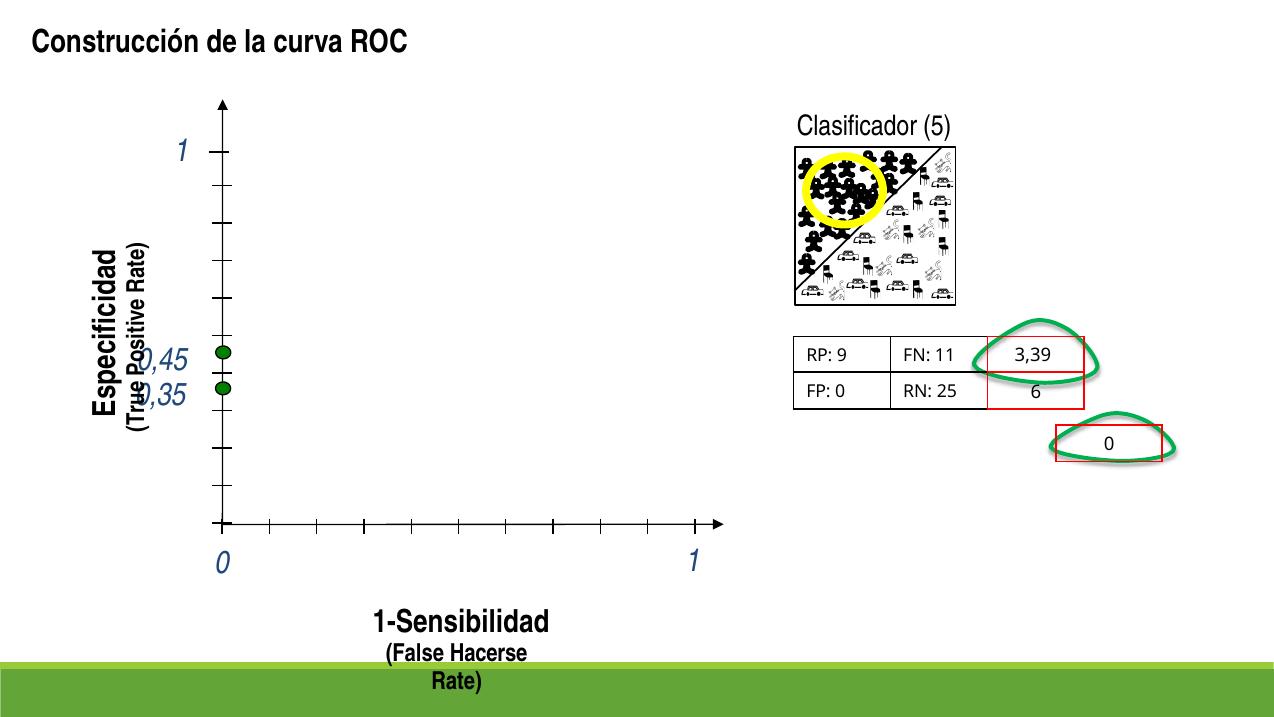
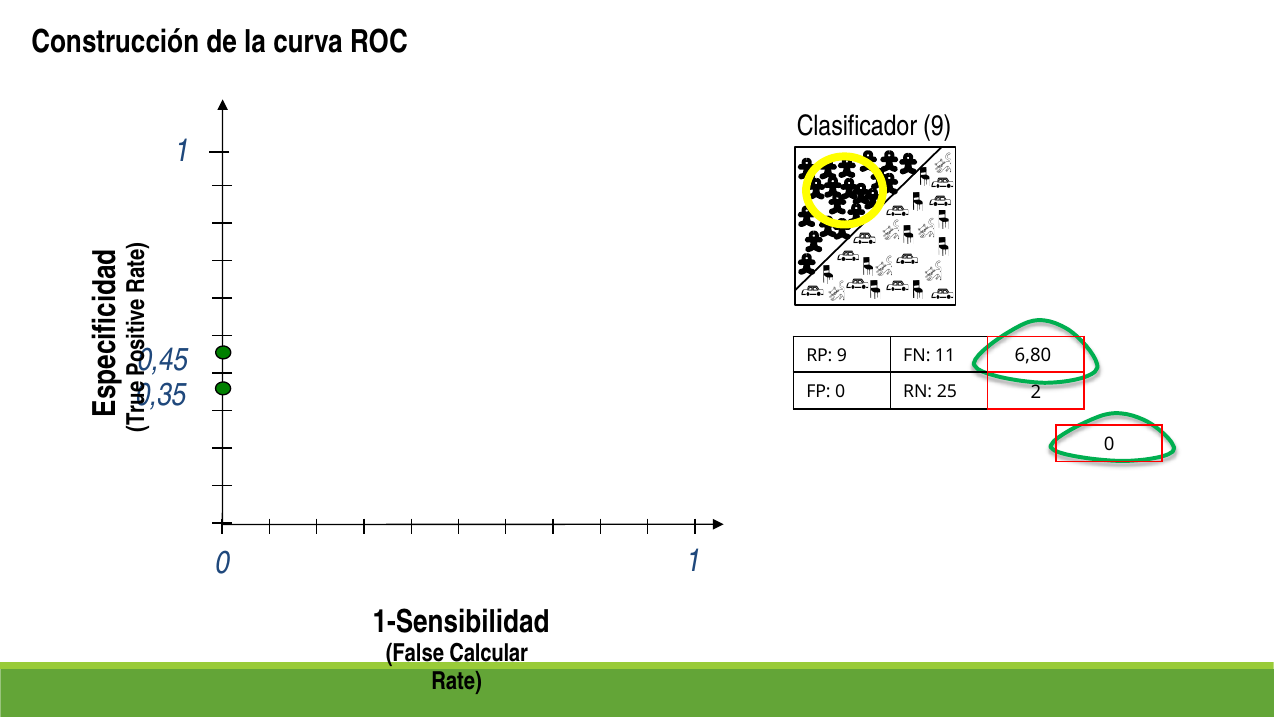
Clasificador 5: 5 -> 9 (937, 126)
3,39: 3,39 -> 6,80 (1033, 356)
6: 6 -> 2 (1036, 392)
Hacerse: Hacerse -> Calcular (489, 653)
